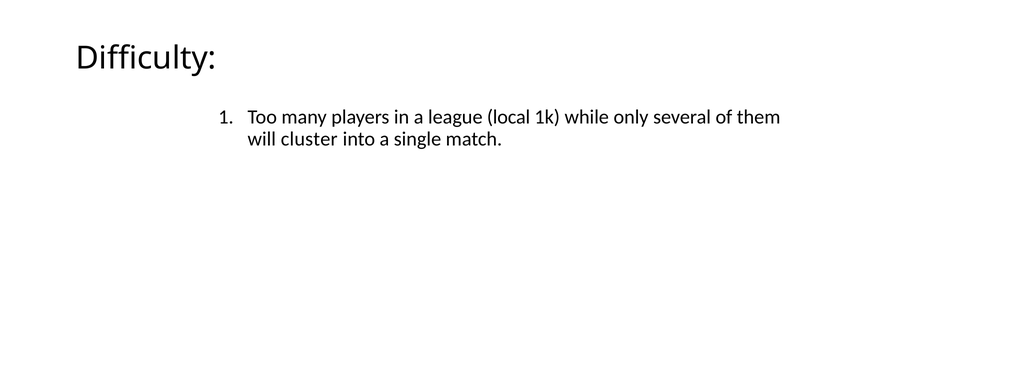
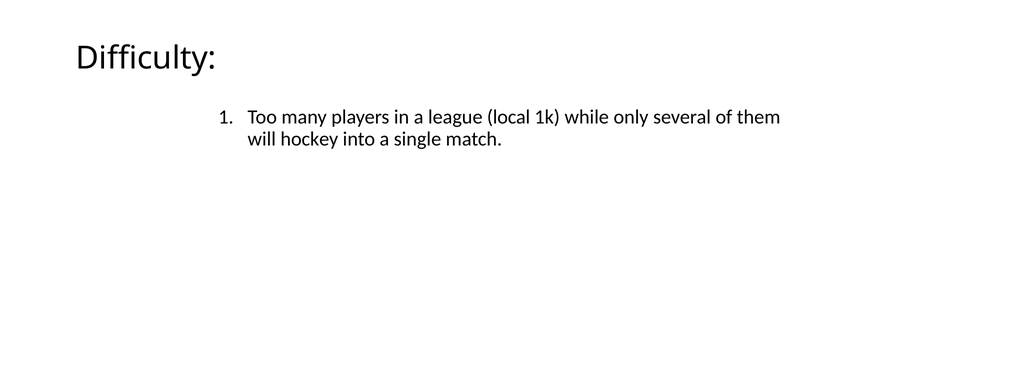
cluster: cluster -> hockey (309, 139)
